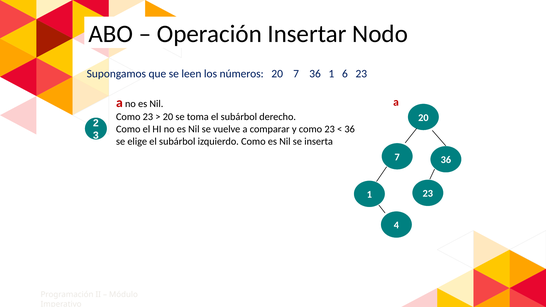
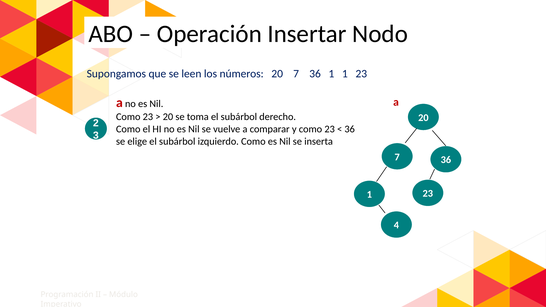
1 6: 6 -> 1 (345, 74)
